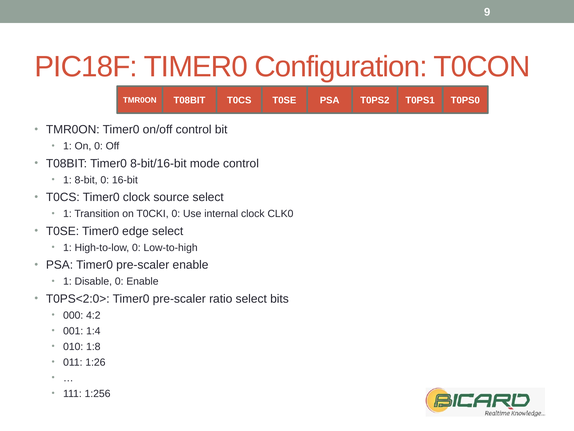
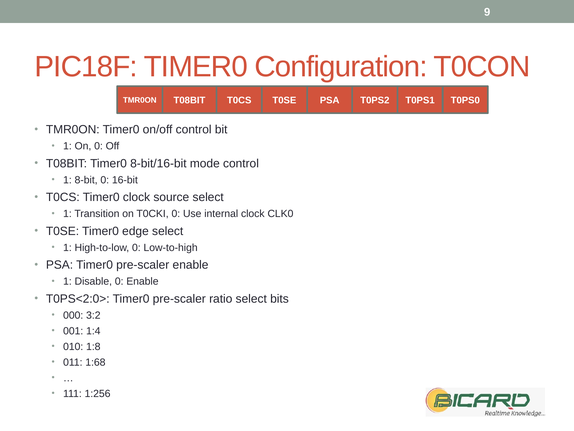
4:2: 4:2 -> 3:2 (93, 315)
1:26: 1:26 -> 1:68 (95, 362)
